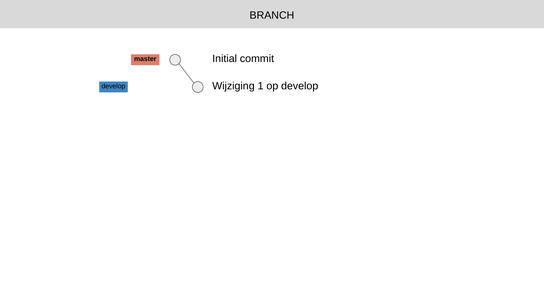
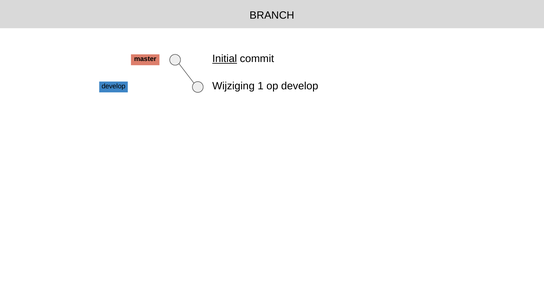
Initial underline: none -> present (225, 59)
